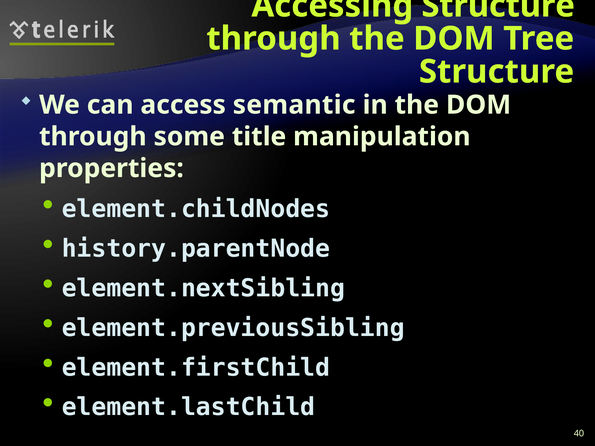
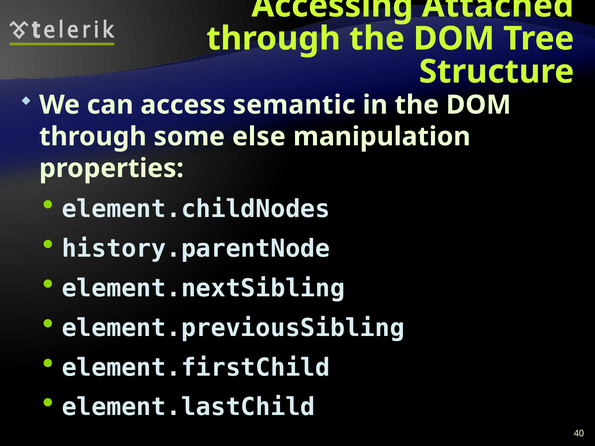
Accessing Structure: Structure -> Attached (498, 6)
title: title -> else (259, 137)
